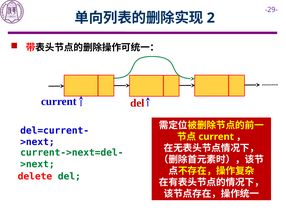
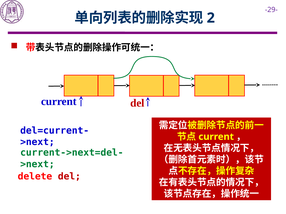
del colour: green -> red (69, 177)
